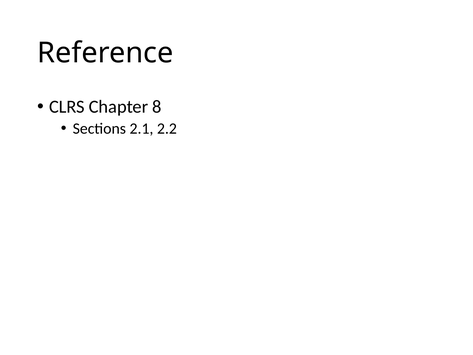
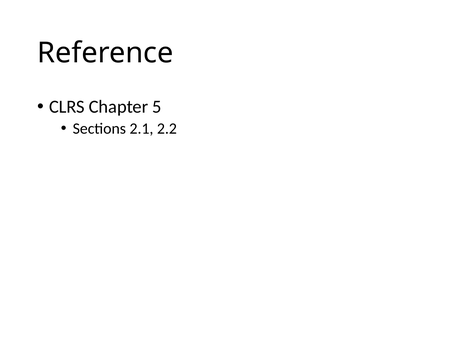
8: 8 -> 5 (157, 107)
